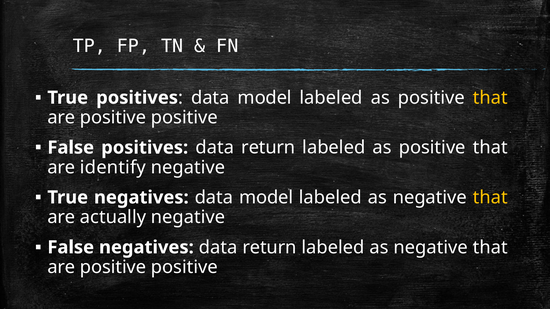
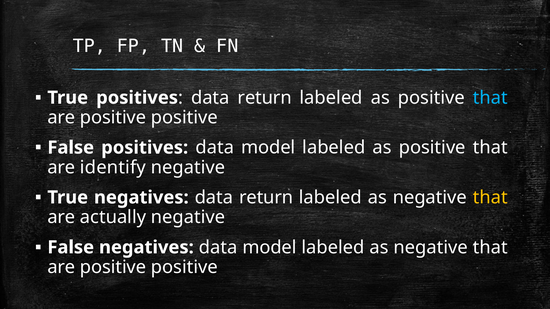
model: model -> return (265, 98)
that colour: yellow -> light blue (490, 98)
positives data return: return -> model (268, 148)
negatives data model: model -> return (266, 198)
negatives data return: return -> model (270, 248)
